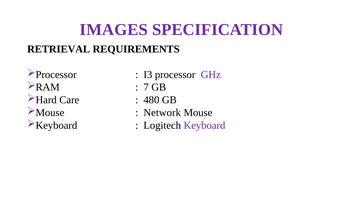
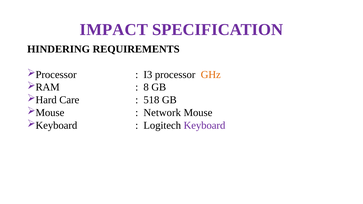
IMAGES: IMAGES -> IMPACT (114, 30)
RETRIEVAL: RETRIEVAL -> HINDERING (59, 49)
GHz colour: purple -> orange (211, 75)
7: 7 -> 8 (146, 87)
480: 480 -> 518 (151, 100)
